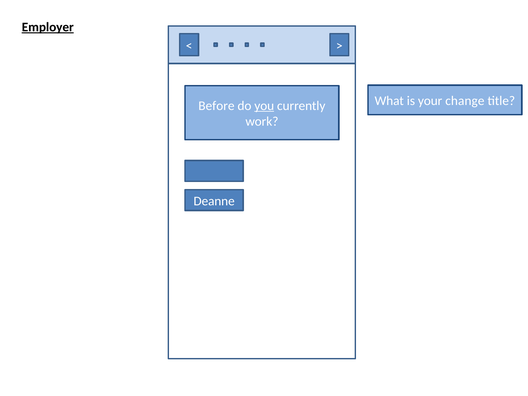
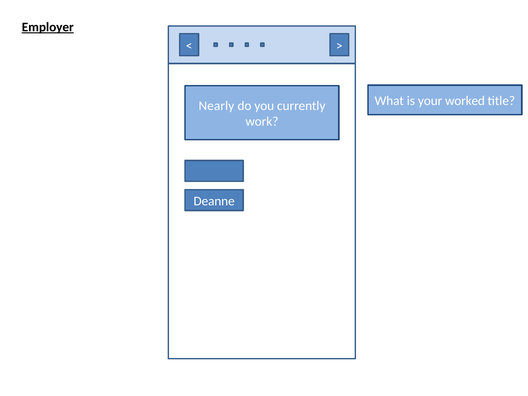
change: change -> worked (465, 101)
Before: Before -> Nearly (216, 106)
you underline: present -> none (264, 106)
